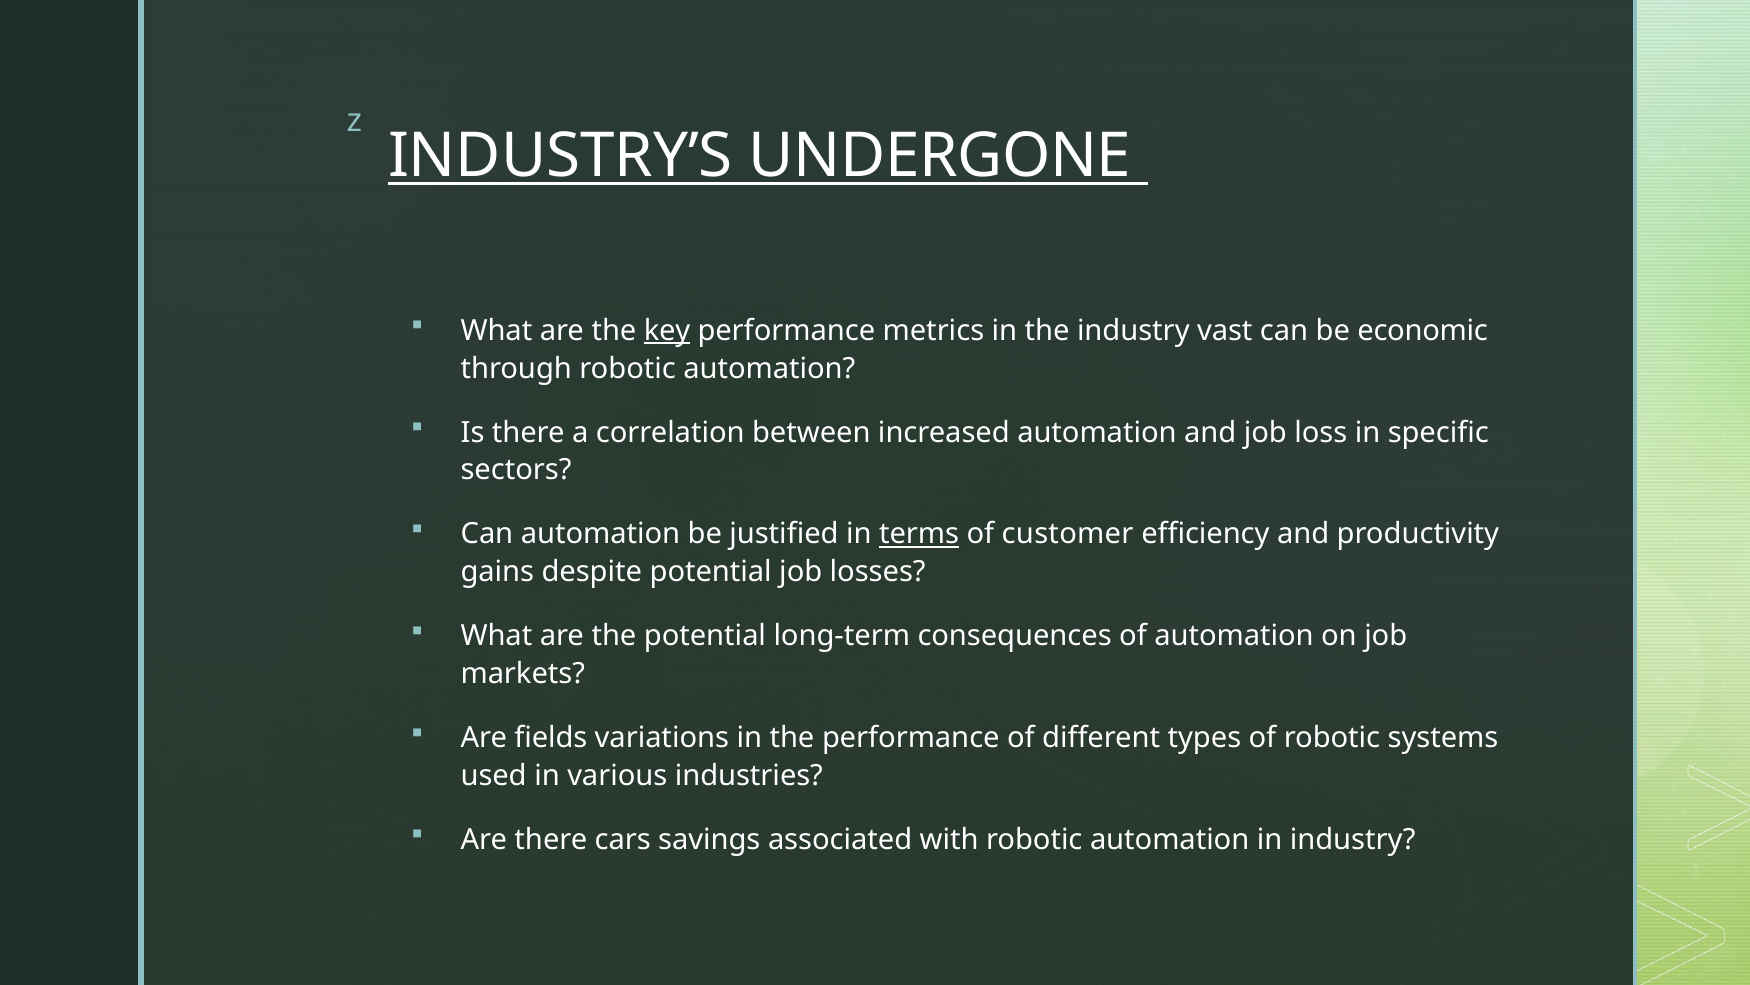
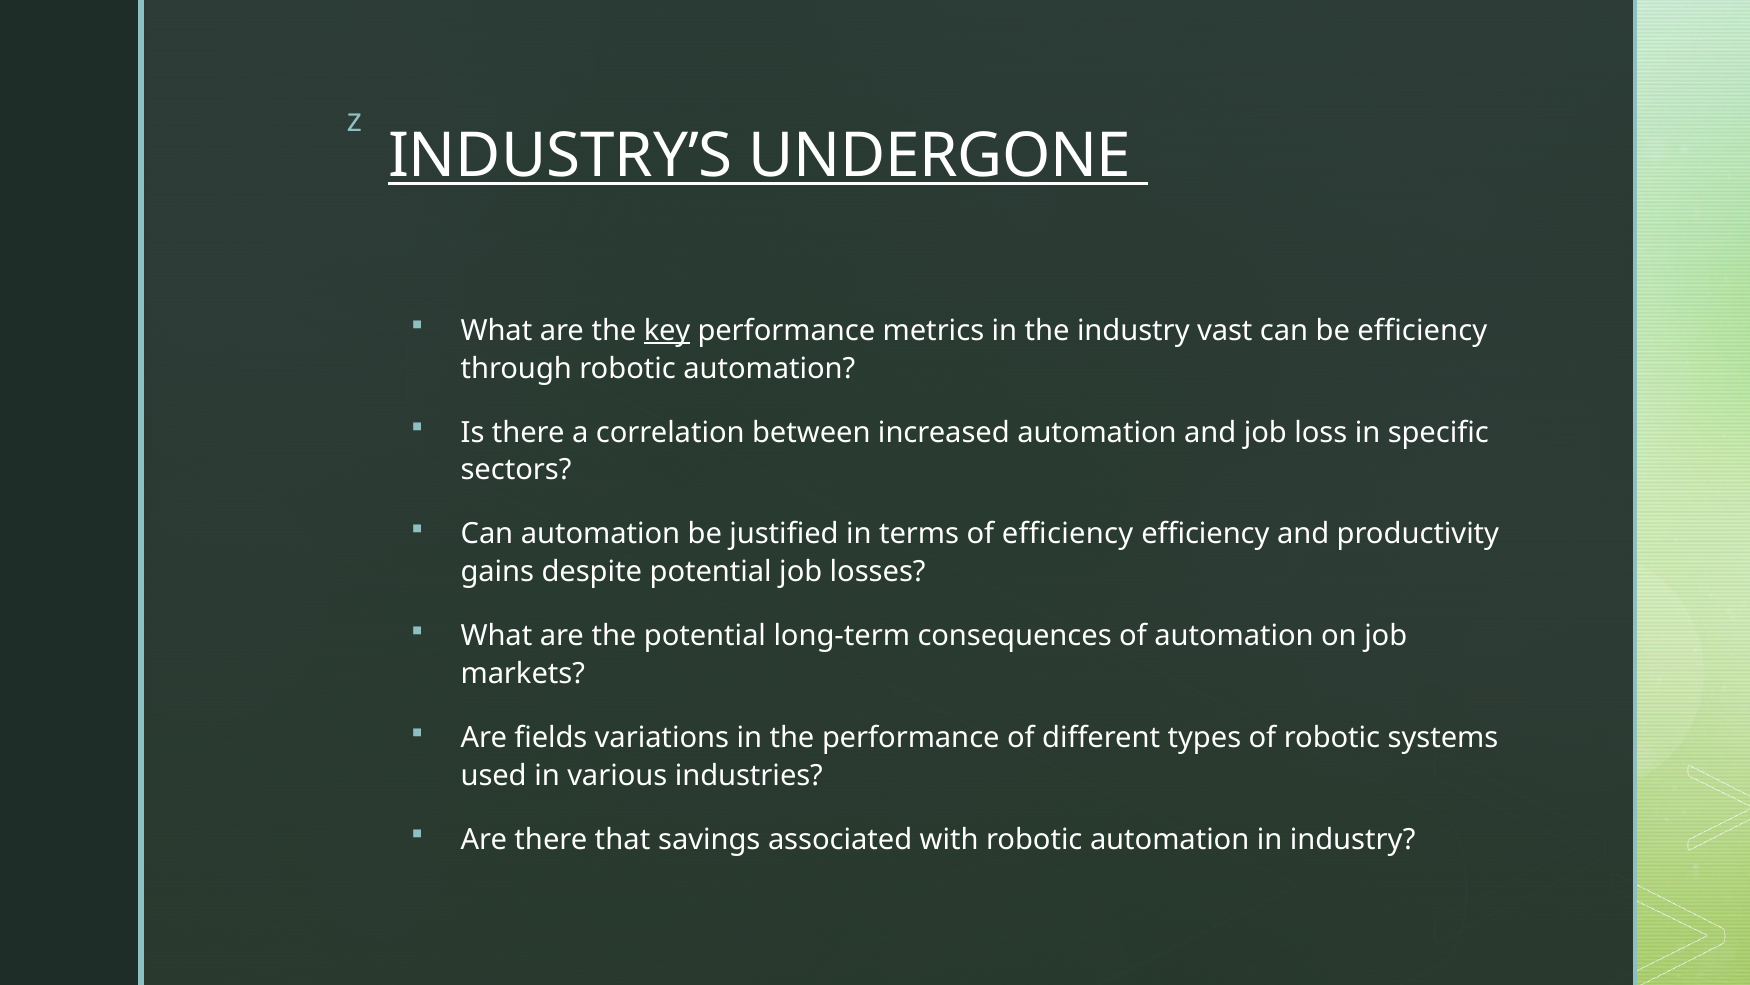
be economic: economic -> efficiency (1422, 330)
terms underline: present -> none (919, 534)
of customer: customer -> efficiency (1068, 534)
cars: cars -> that (623, 839)
